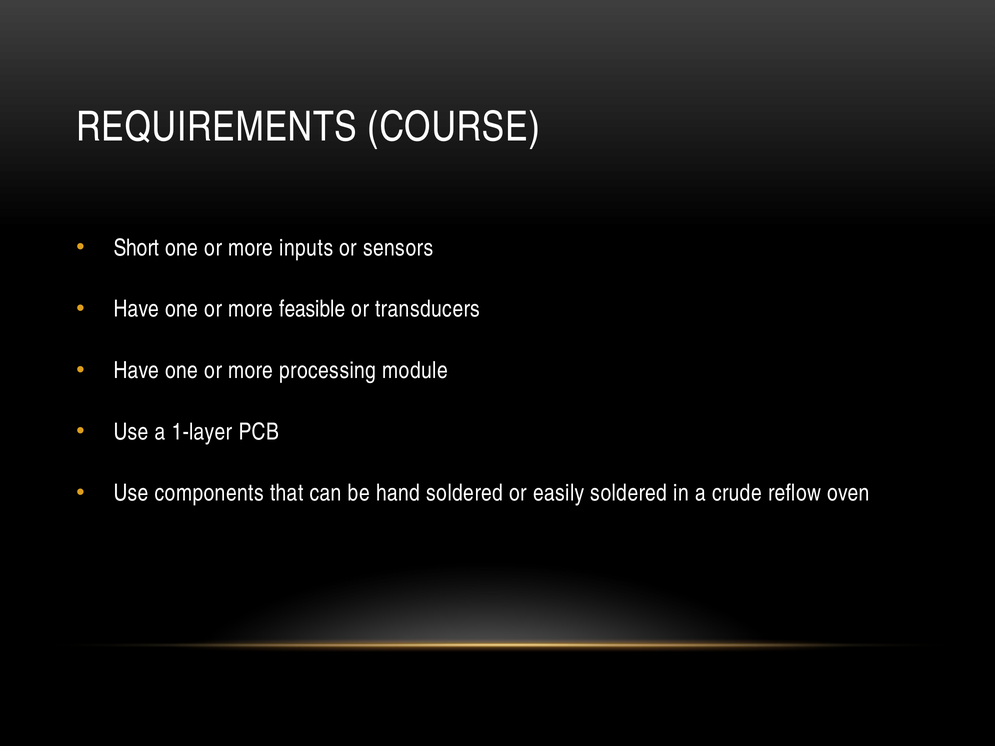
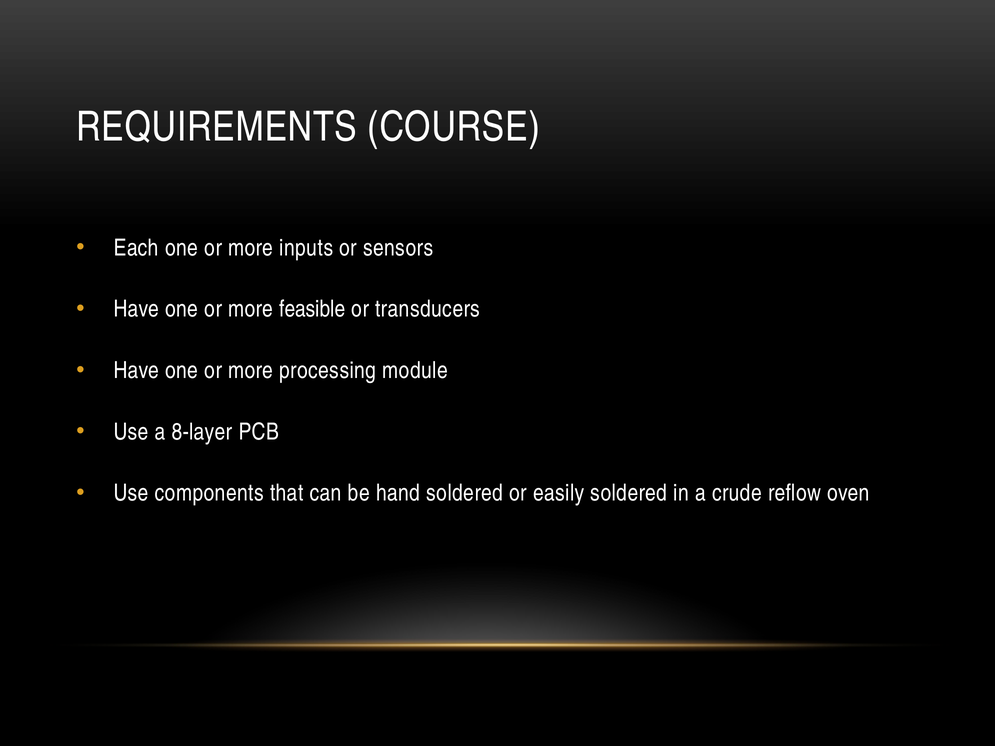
Short: Short -> Each (136, 248)
1-layer: 1-layer -> 8-layer (202, 432)
